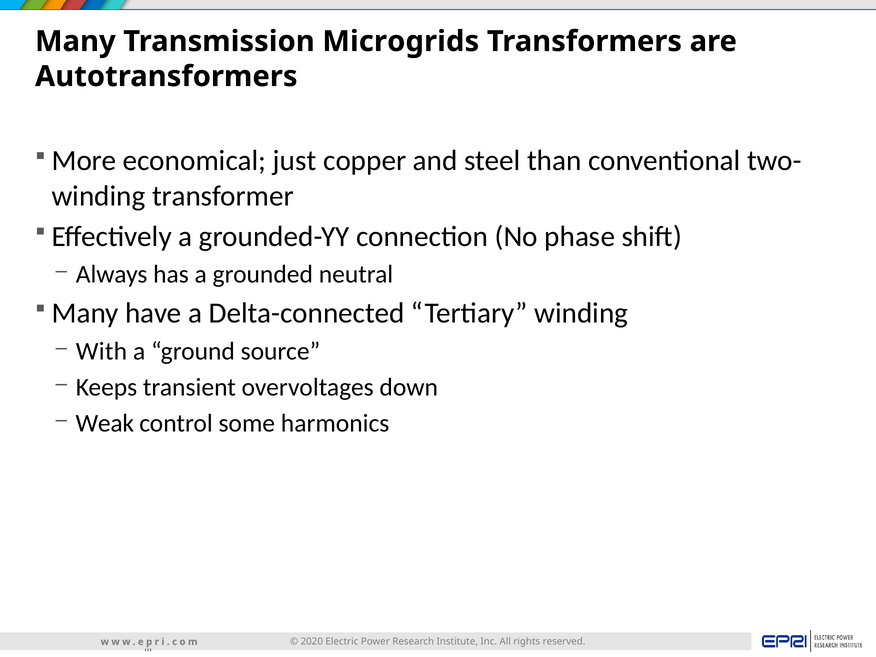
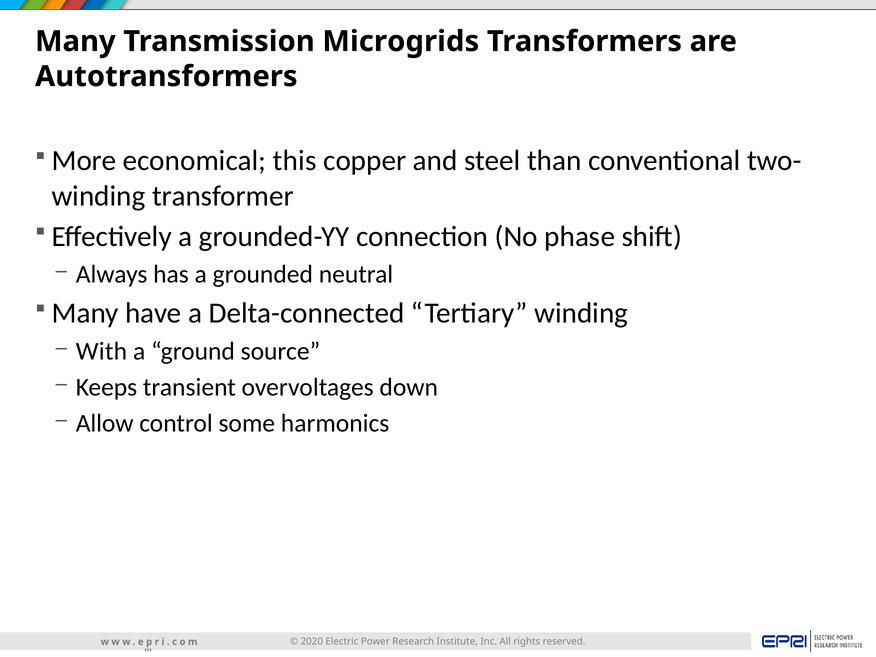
just: just -> this (295, 161)
Weak: Weak -> Allow (105, 423)
